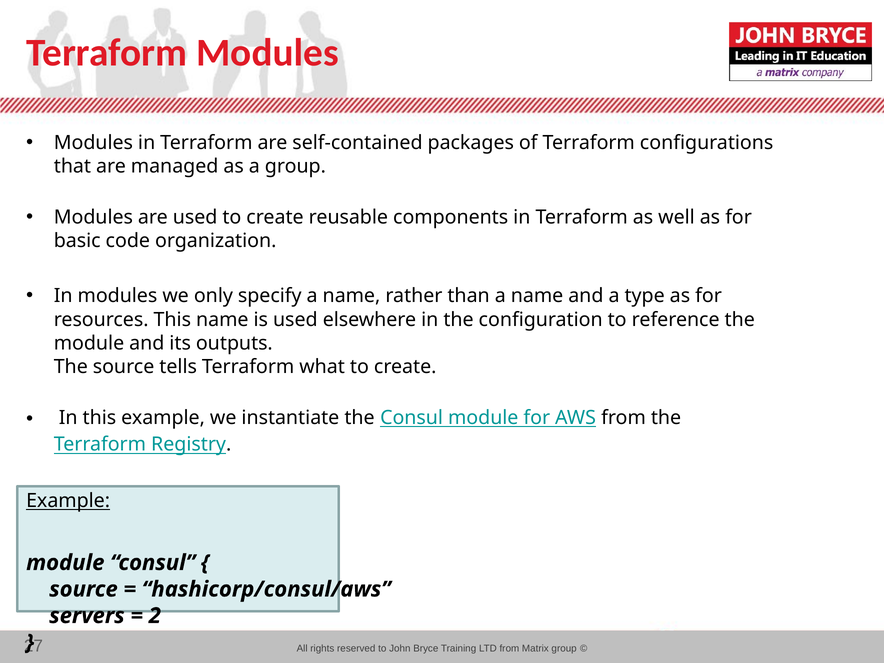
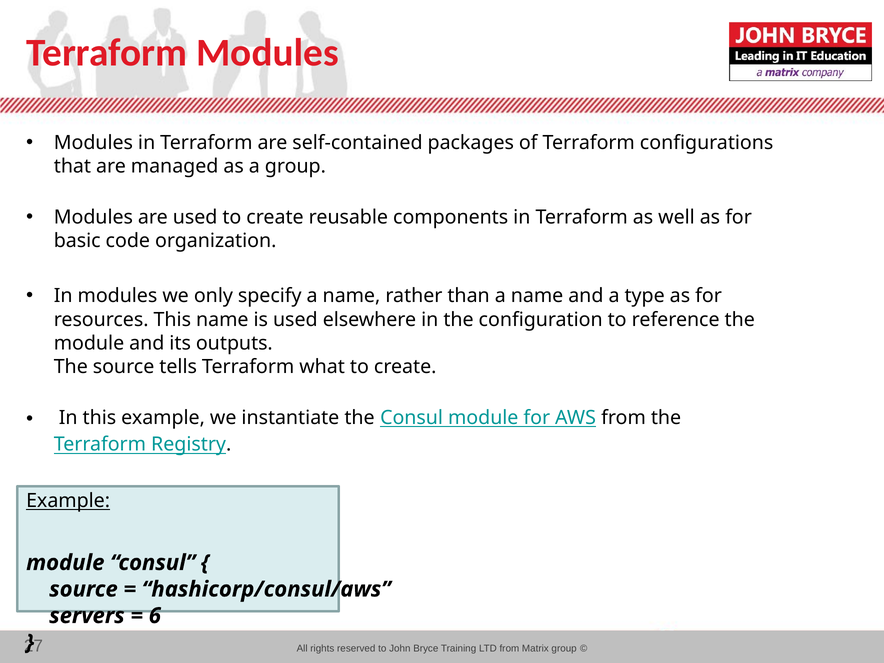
2: 2 -> 6 (155, 616)
